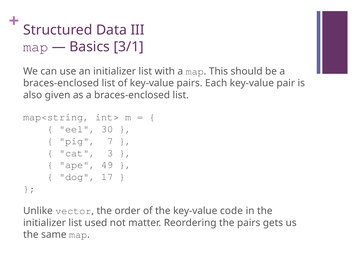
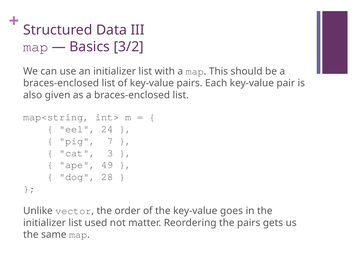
3/1: 3/1 -> 3/2 (129, 47)
30: 30 -> 24 (107, 129)
17: 17 -> 28 (107, 177)
code: code -> goes (231, 211)
